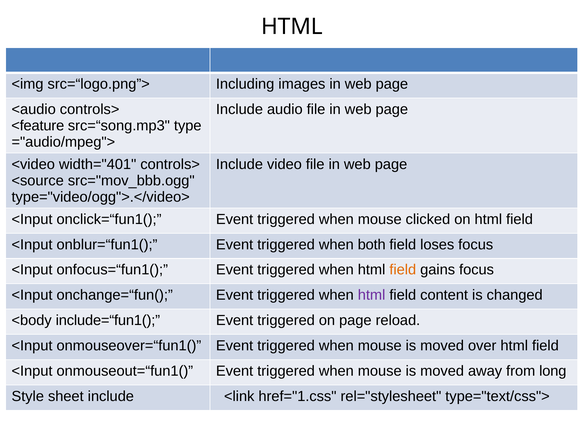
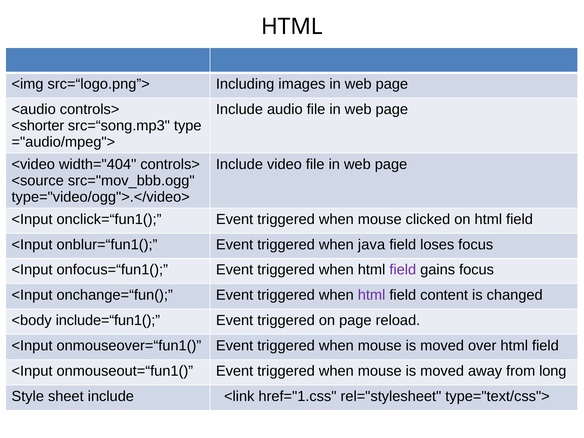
<feature: <feature -> <shorter (38, 126)
width="401: width="401 -> width="404 (98, 164)
both: both -> java (372, 245)
field colour: orange -> purple (403, 270)
